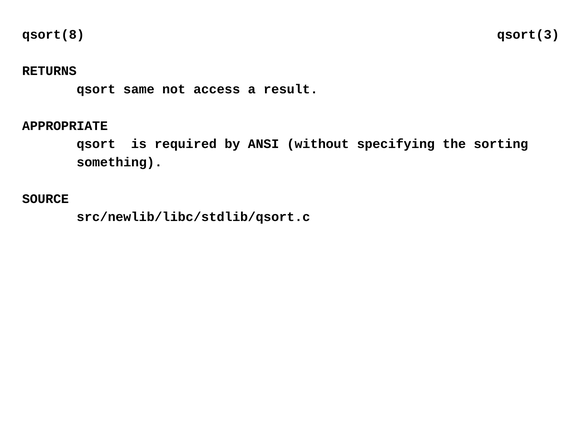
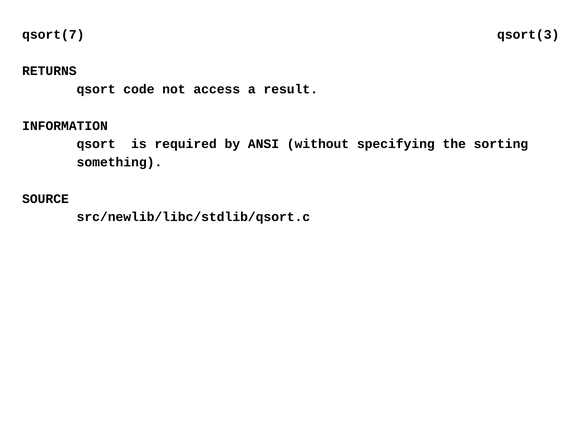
qsort(8: qsort(8 -> qsort(7 (53, 34)
same: same -> code (139, 89)
APPROPRIATE: APPROPRIATE -> INFORMATION (65, 126)
